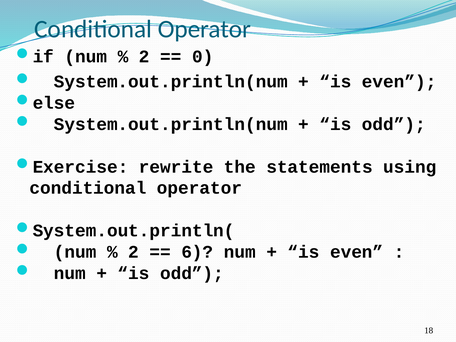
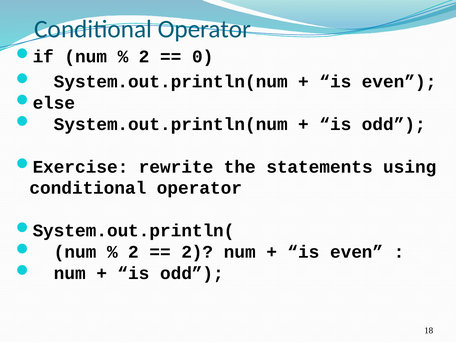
6: 6 -> 2 (197, 252)
